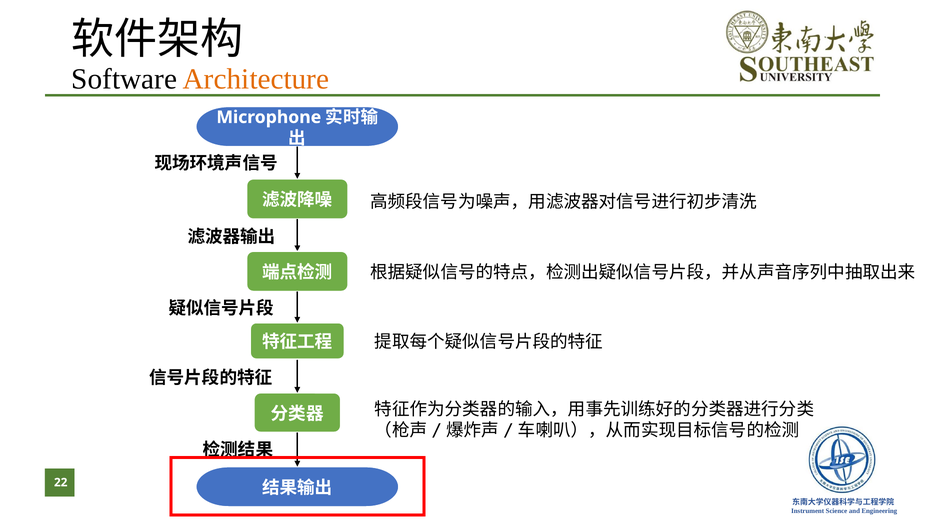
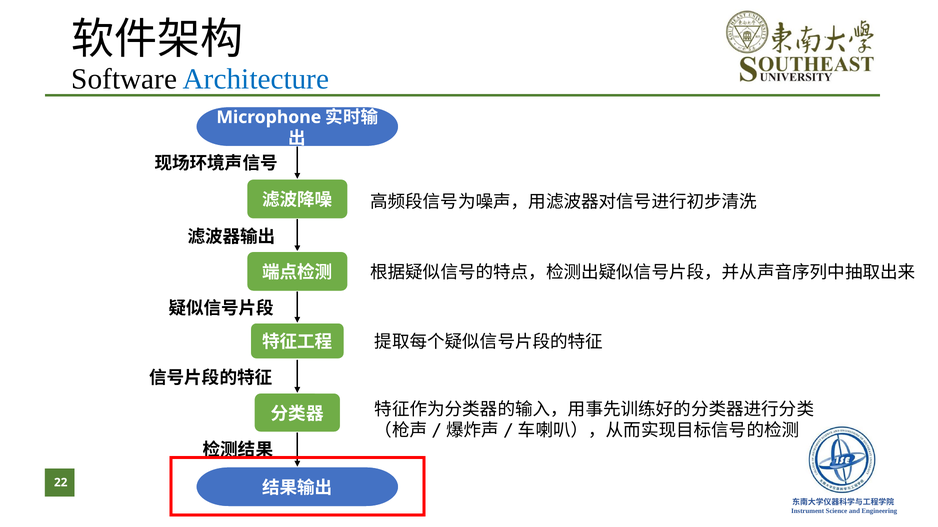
Architecture colour: orange -> blue (256, 79)
